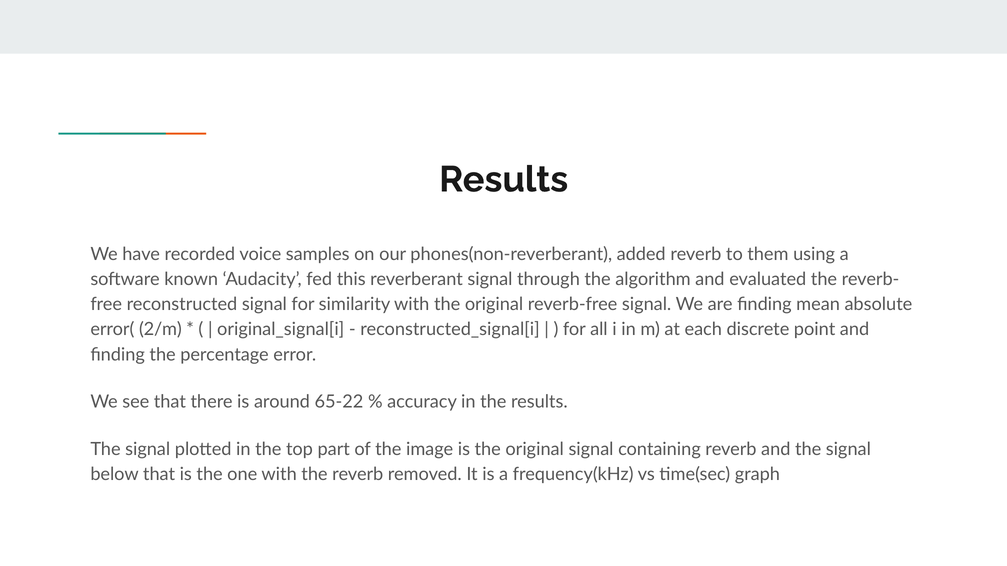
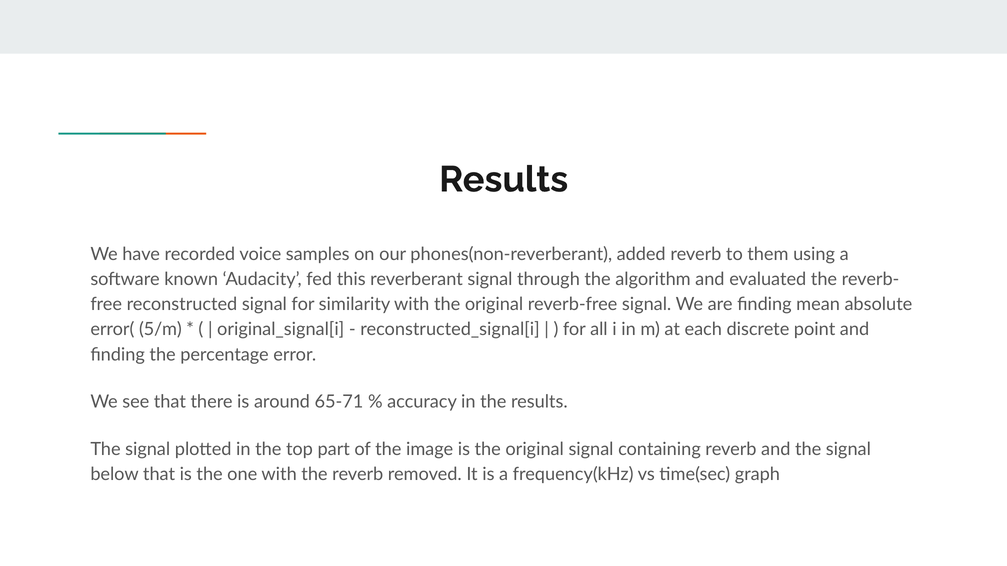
2/m: 2/m -> 5/m (160, 330)
65-22: 65-22 -> 65-71 (339, 402)
